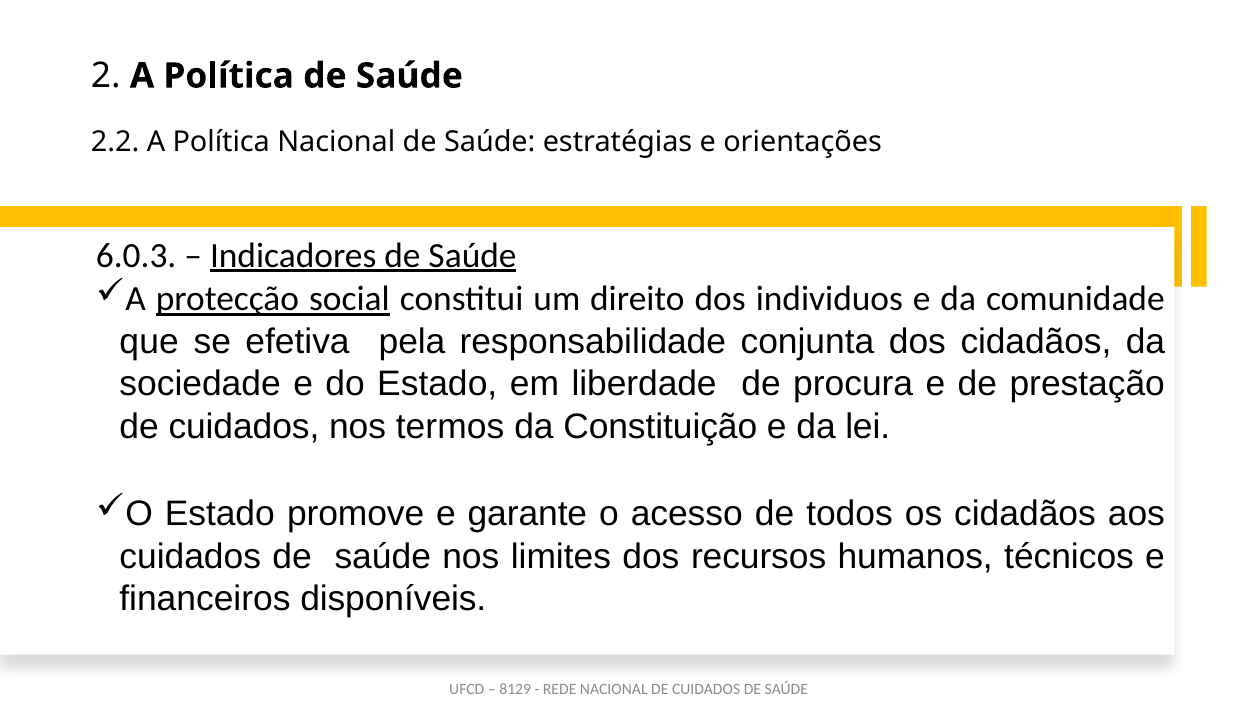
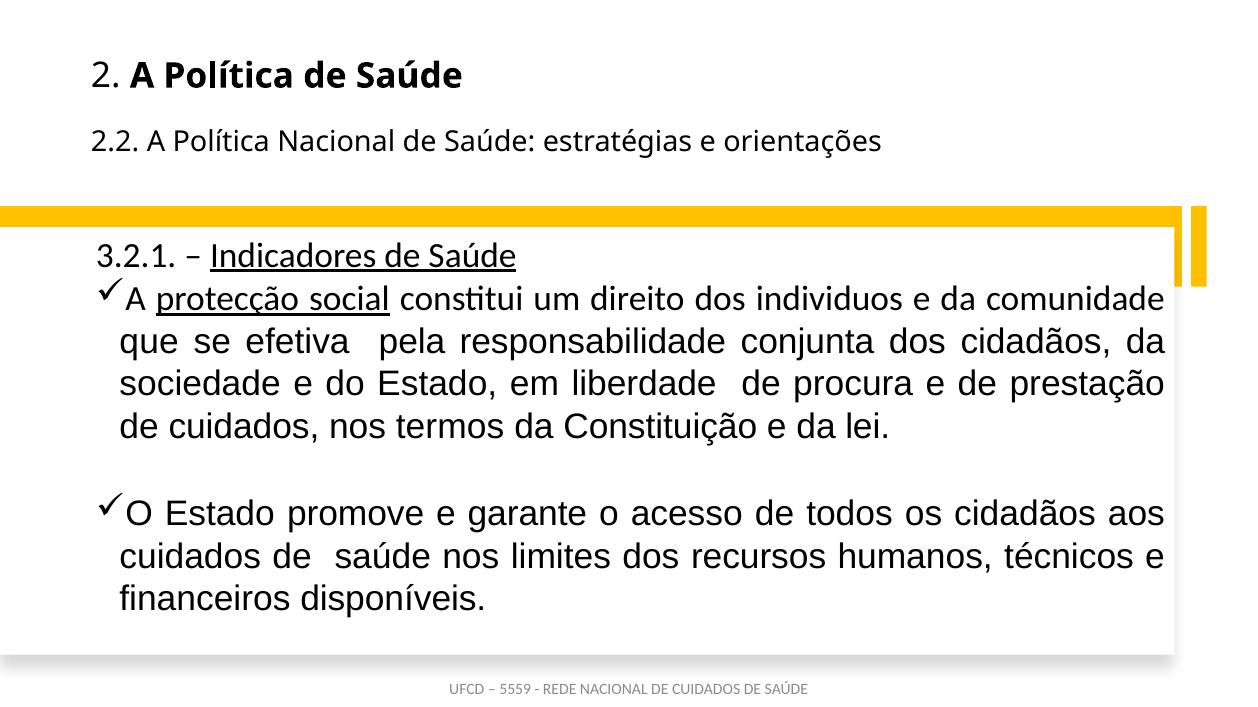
6.0.3: 6.0.3 -> 3.2.1 (136, 256)
8129: 8129 -> 5559 (515, 690)
